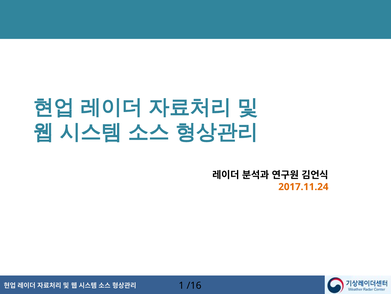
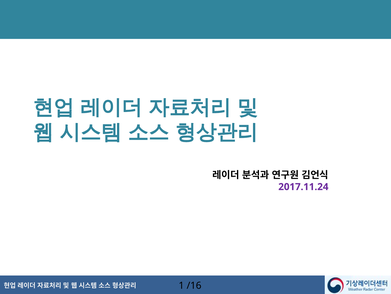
2017.11.24 colour: orange -> purple (303, 186)
